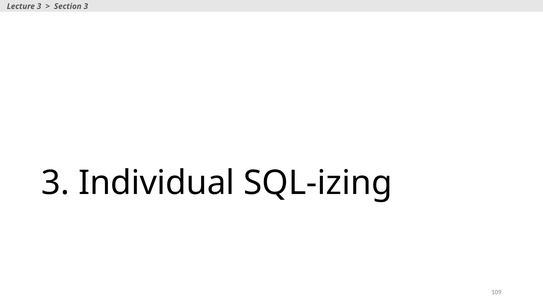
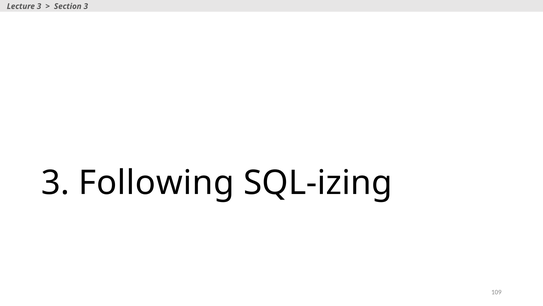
Individual: Individual -> Following (156, 183)
